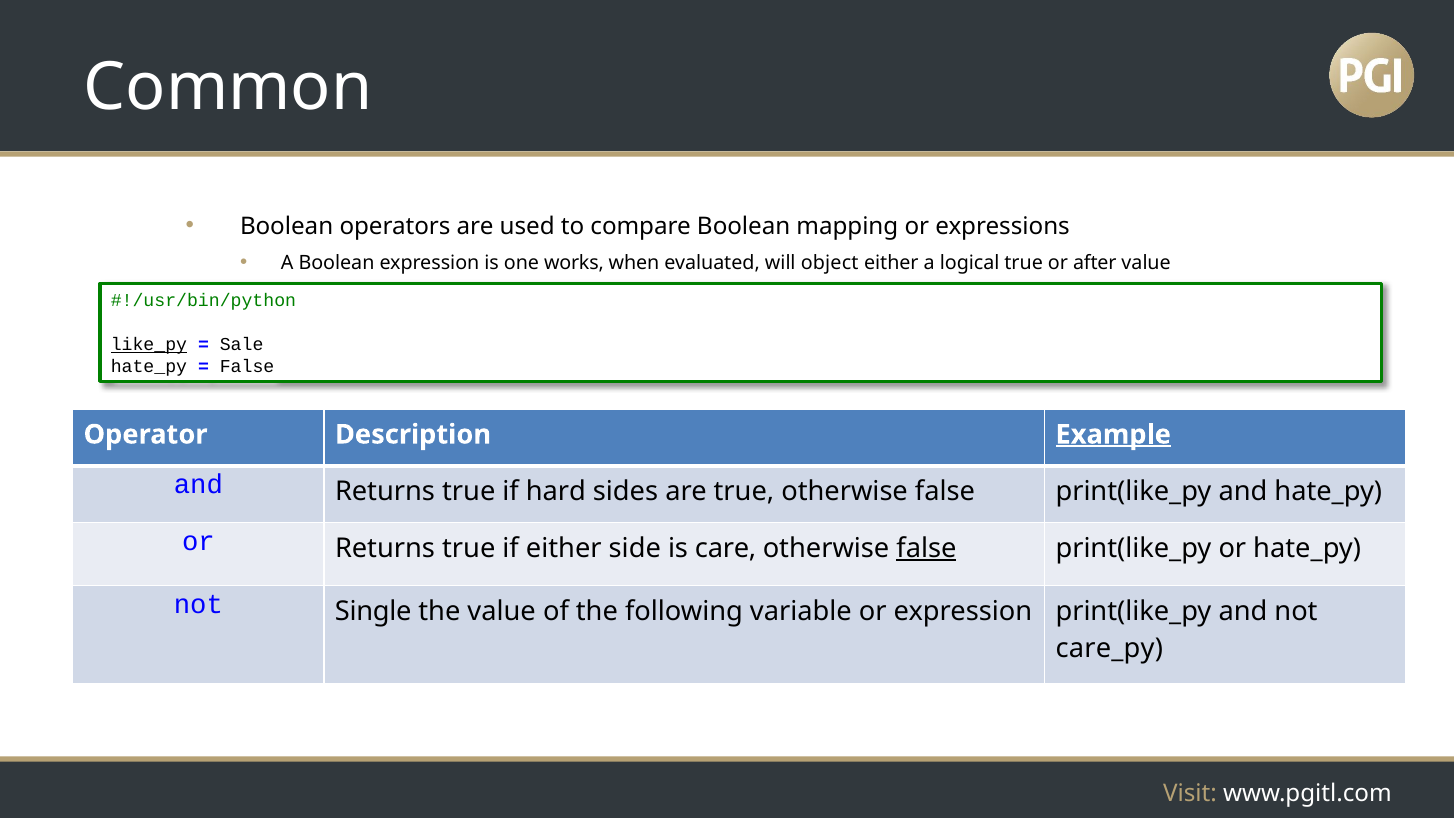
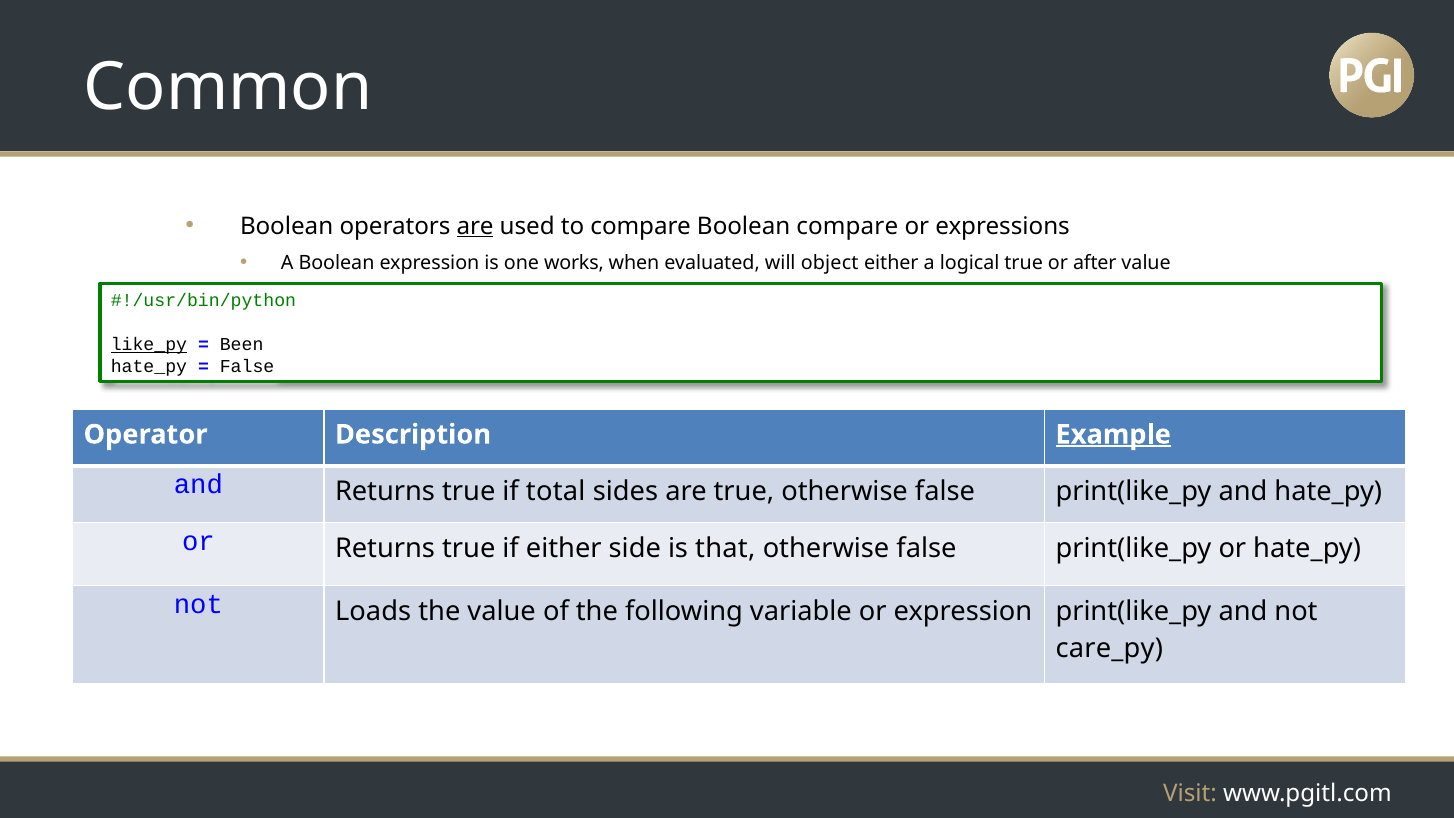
are underline: none -> present (475, 226)
Boolean mapping: mapping -> compare (847, 226)
Sale: Sale -> Been (242, 345)
hard: hard -> total (556, 491)
care: care -> that (725, 548)
false underline: present -> none (926, 548)
Single: Single -> Loads (373, 611)
